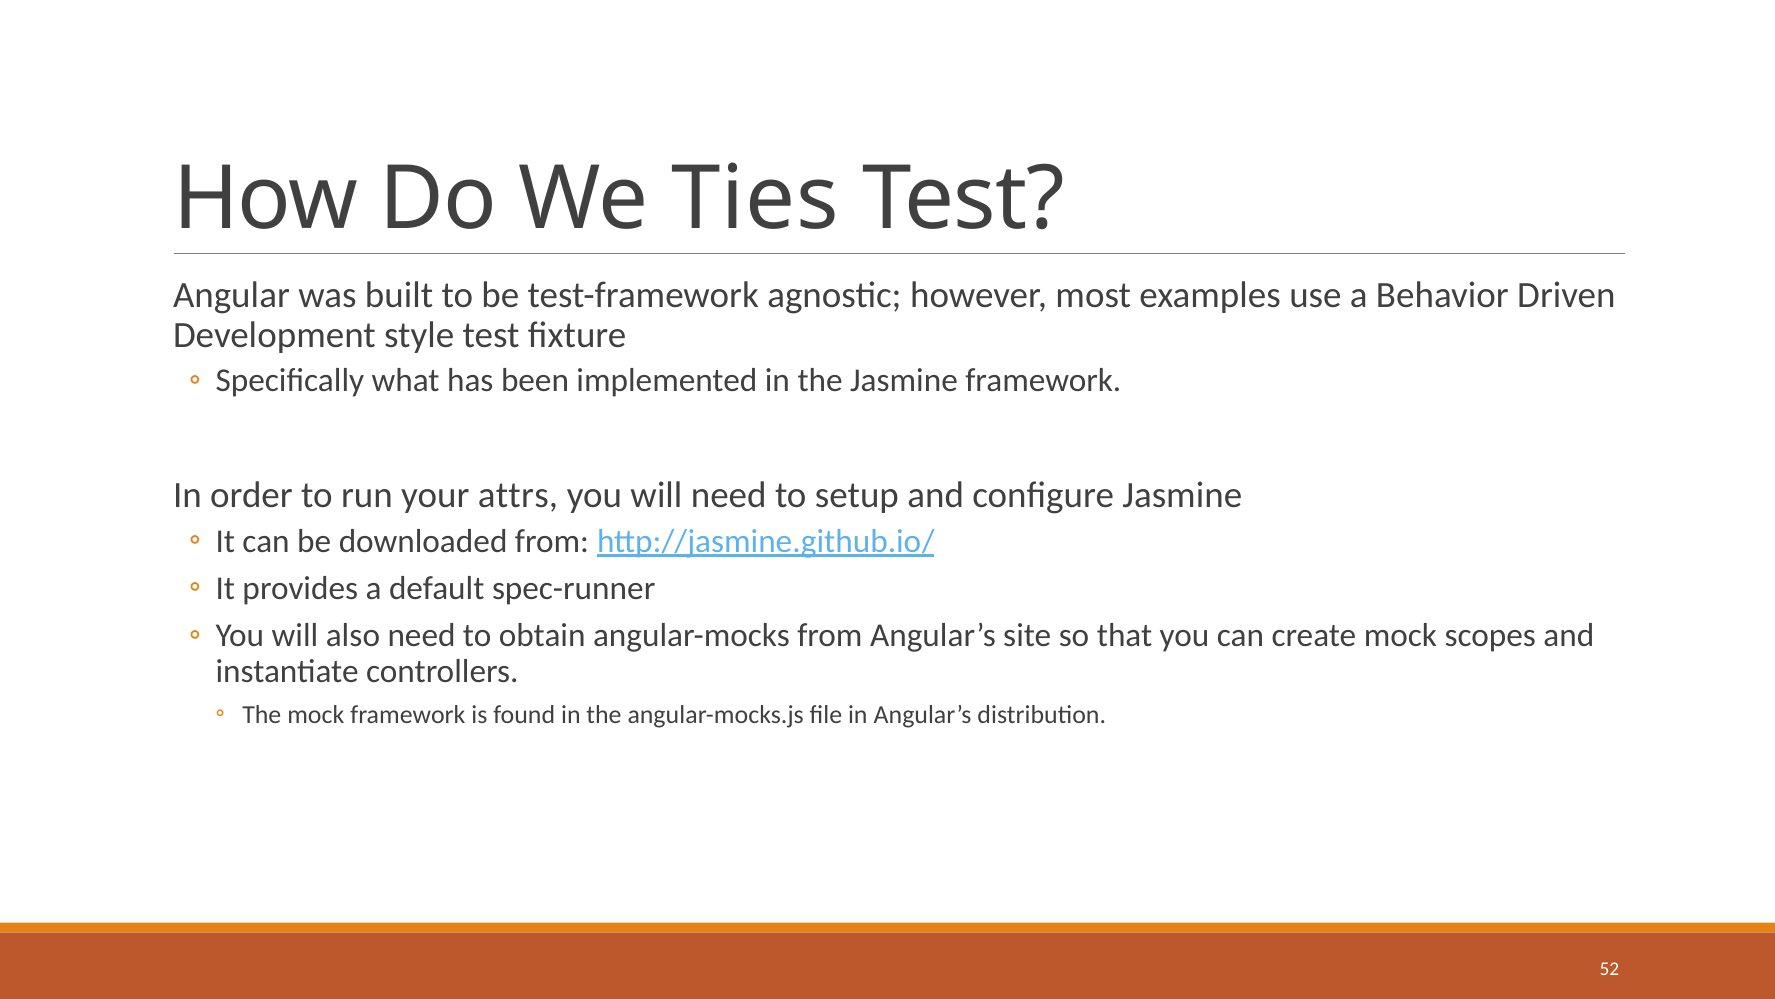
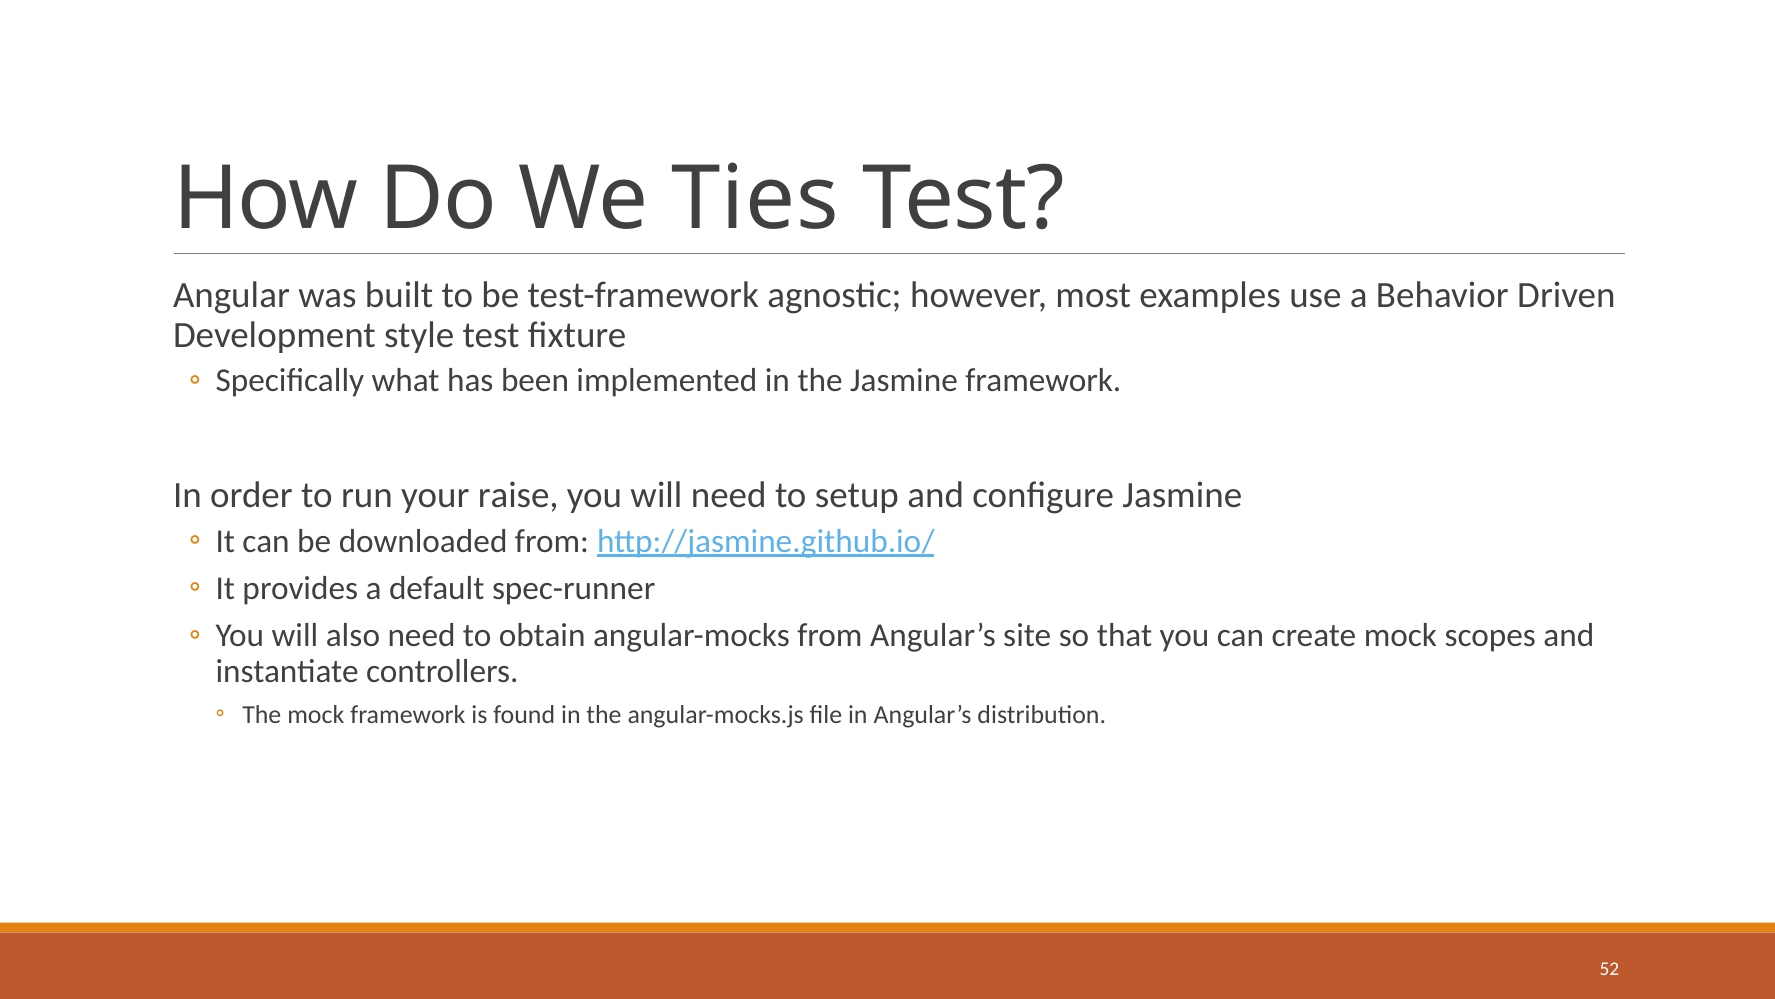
attrs: attrs -> raise (518, 495)
